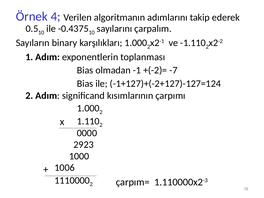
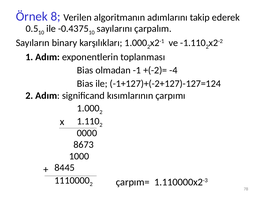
4: 4 -> 8 (56, 17)
-7: -7 -> -4 (173, 70)
2923: 2923 -> 8673 (84, 145)
1006: 1006 -> 8445 (65, 168)
